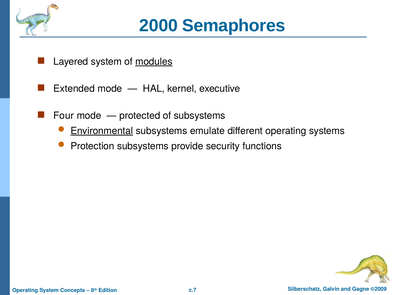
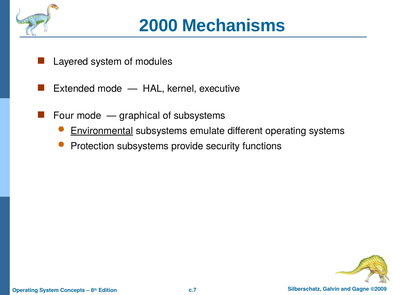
Semaphores: Semaphores -> Mechanisms (234, 25)
modules underline: present -> none (154, 62)
protected: protected -> graphical (140, 116)
